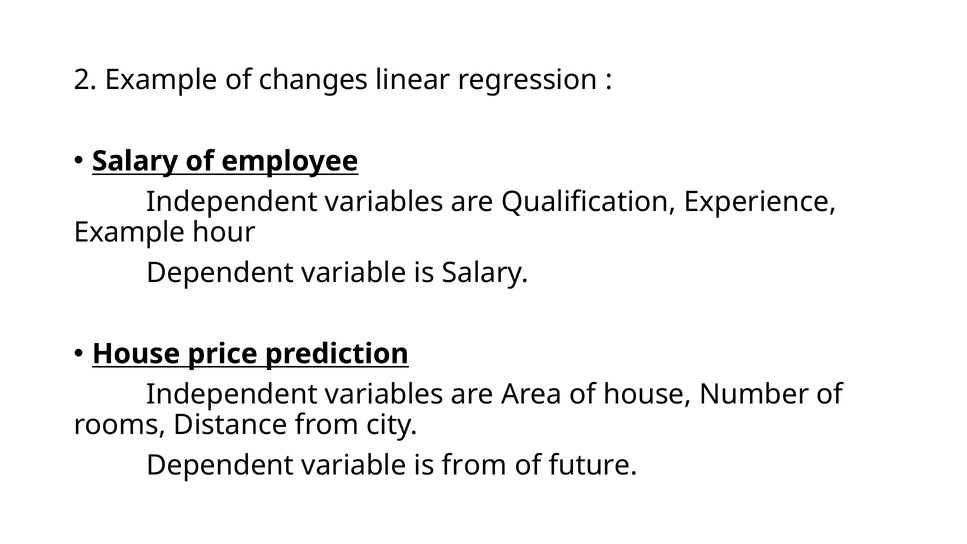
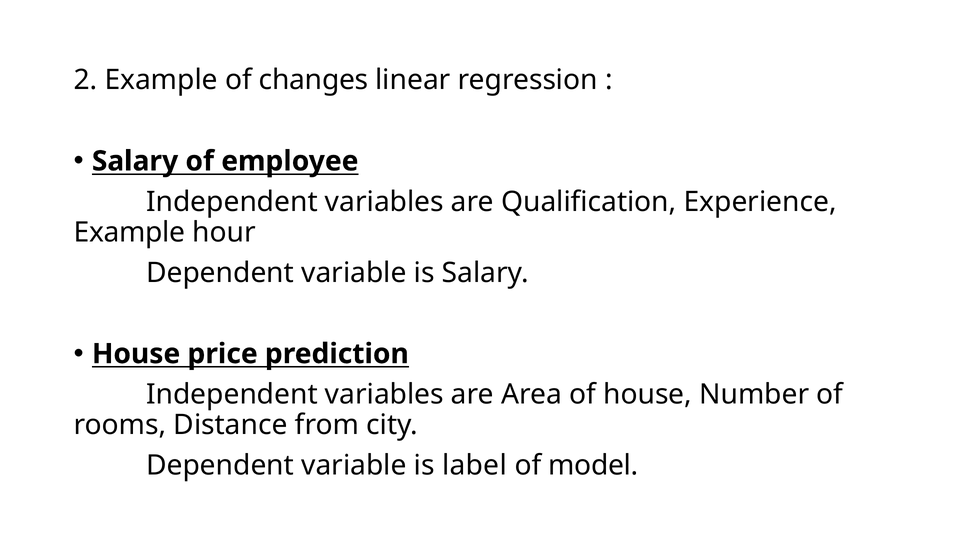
is from: from -> label (475, 465)
future: future -> model (593, 465)
